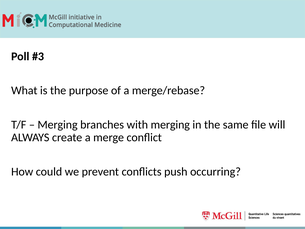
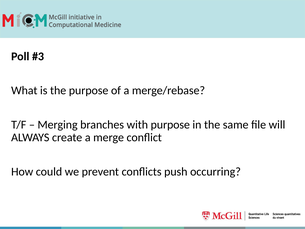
with merging: merging -> purpose (170, 125)
